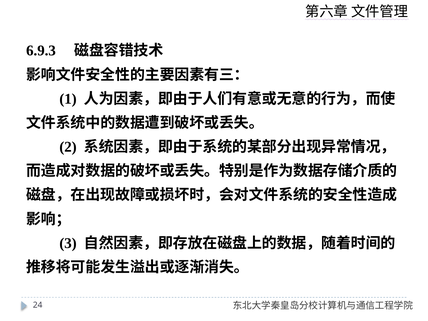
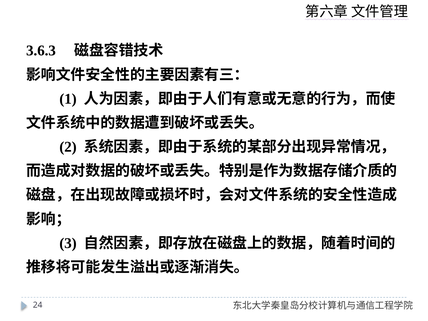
6.9.3: 6.9.3 -> 3.6.3 (41, 51)
